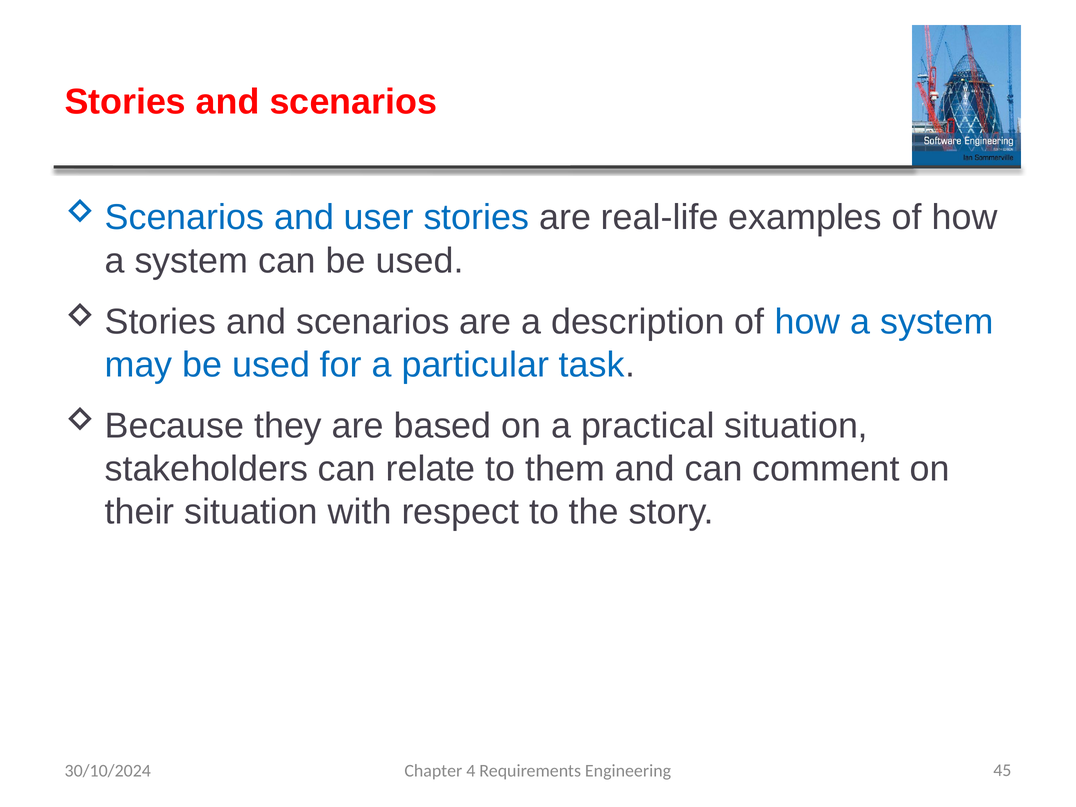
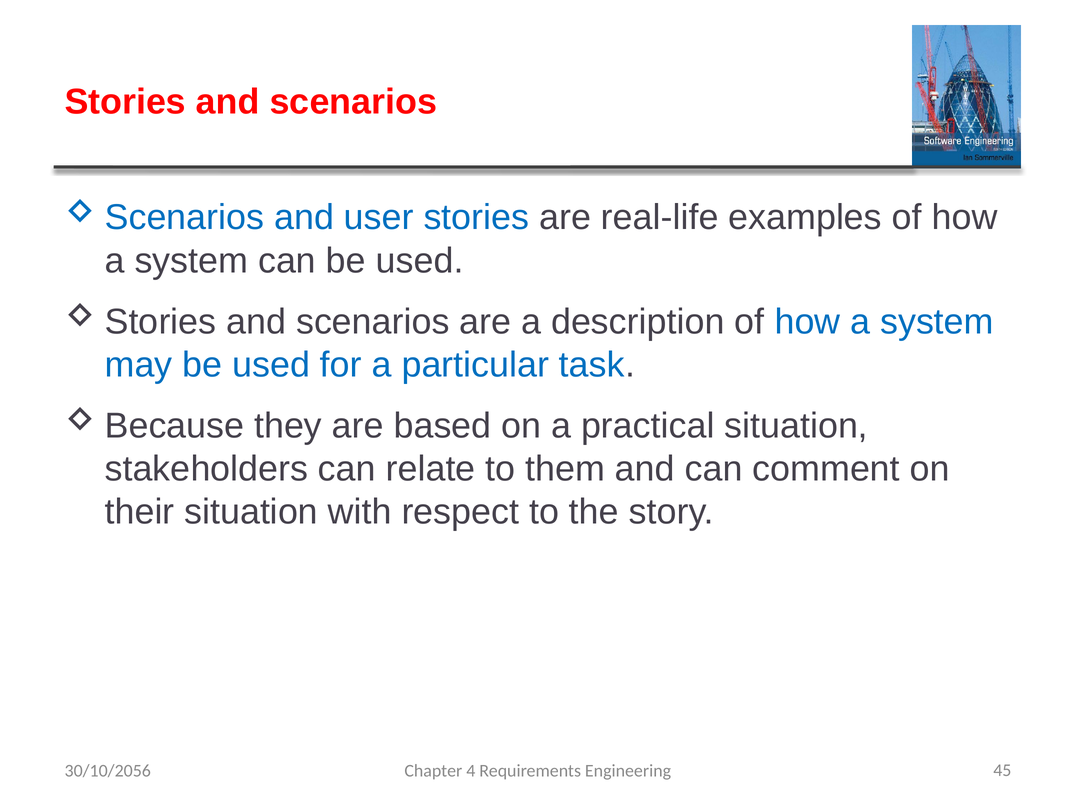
30/10/2024: 30/10/2024 -> 30/10/2056 (108, 771)
